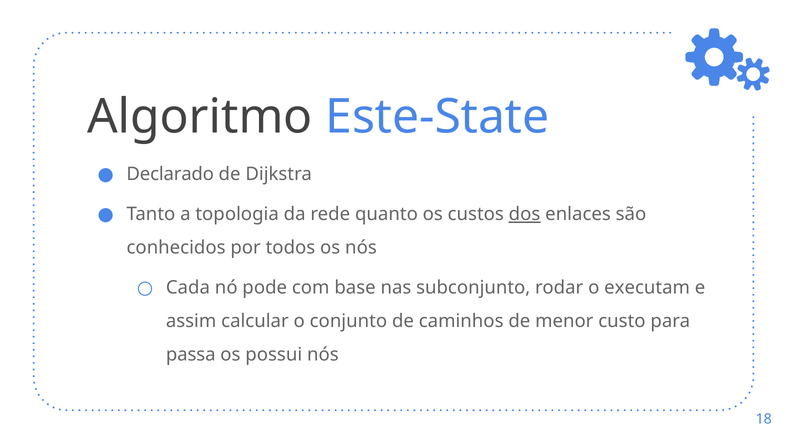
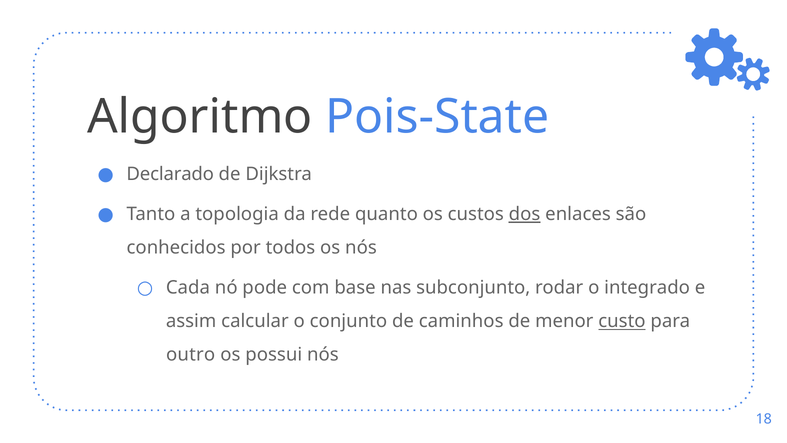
Este-State: Este-State -> Pois-State (437, 117)
executam: executam -> integrado (647, 288)
custo underline: none -> present (622, 321)
passa: passa -> outro (191, 355)
